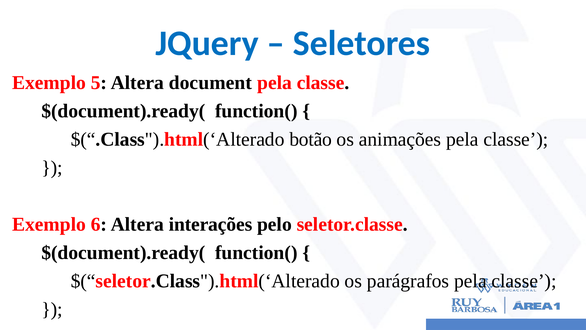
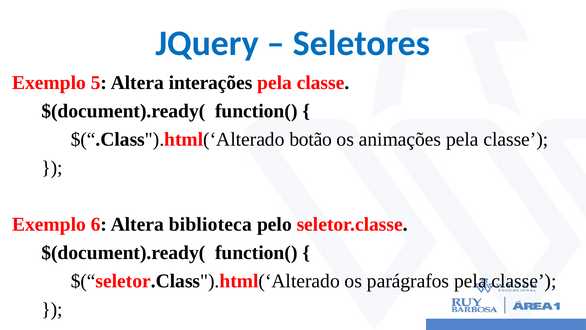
document: document -> interações (211, 82)
interações: interações -> biblioteca (210, 224)
